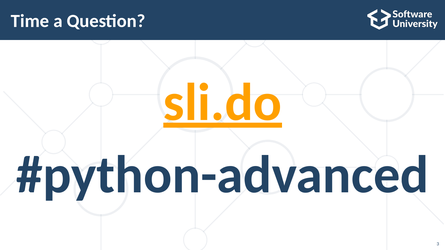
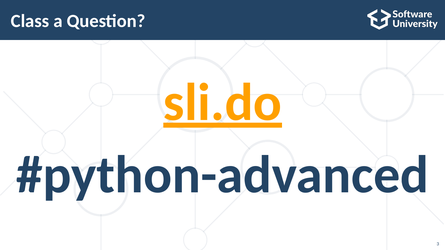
Time: Time -> Class (30, 21)
